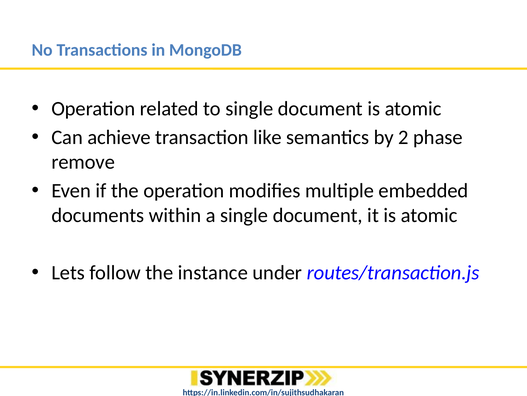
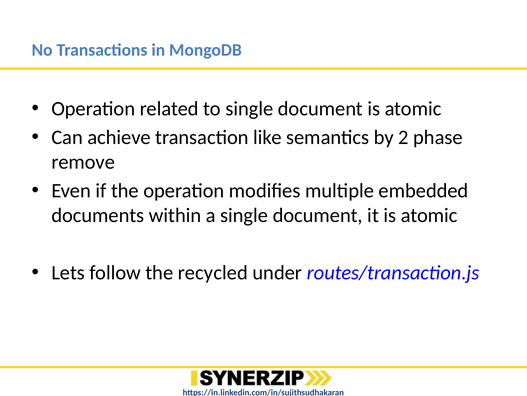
instance: instance -> recycled (213, 272)
